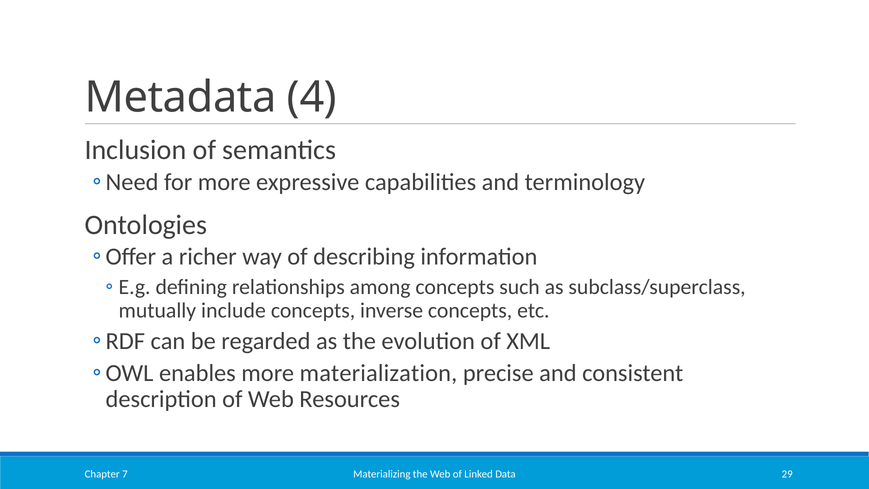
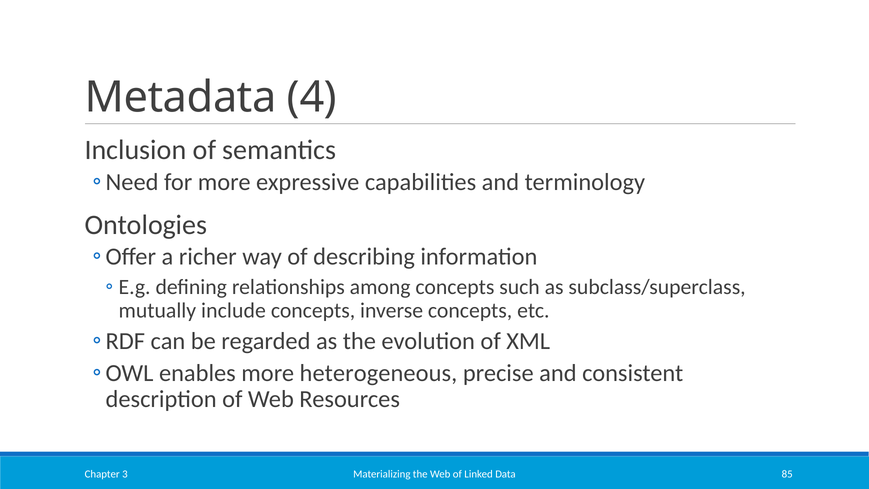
materialization: materialization -> heterogeneous (378, 373)
29: 29 -> 85 (787, 474)
7: 7 -> 3 (125, 474)
